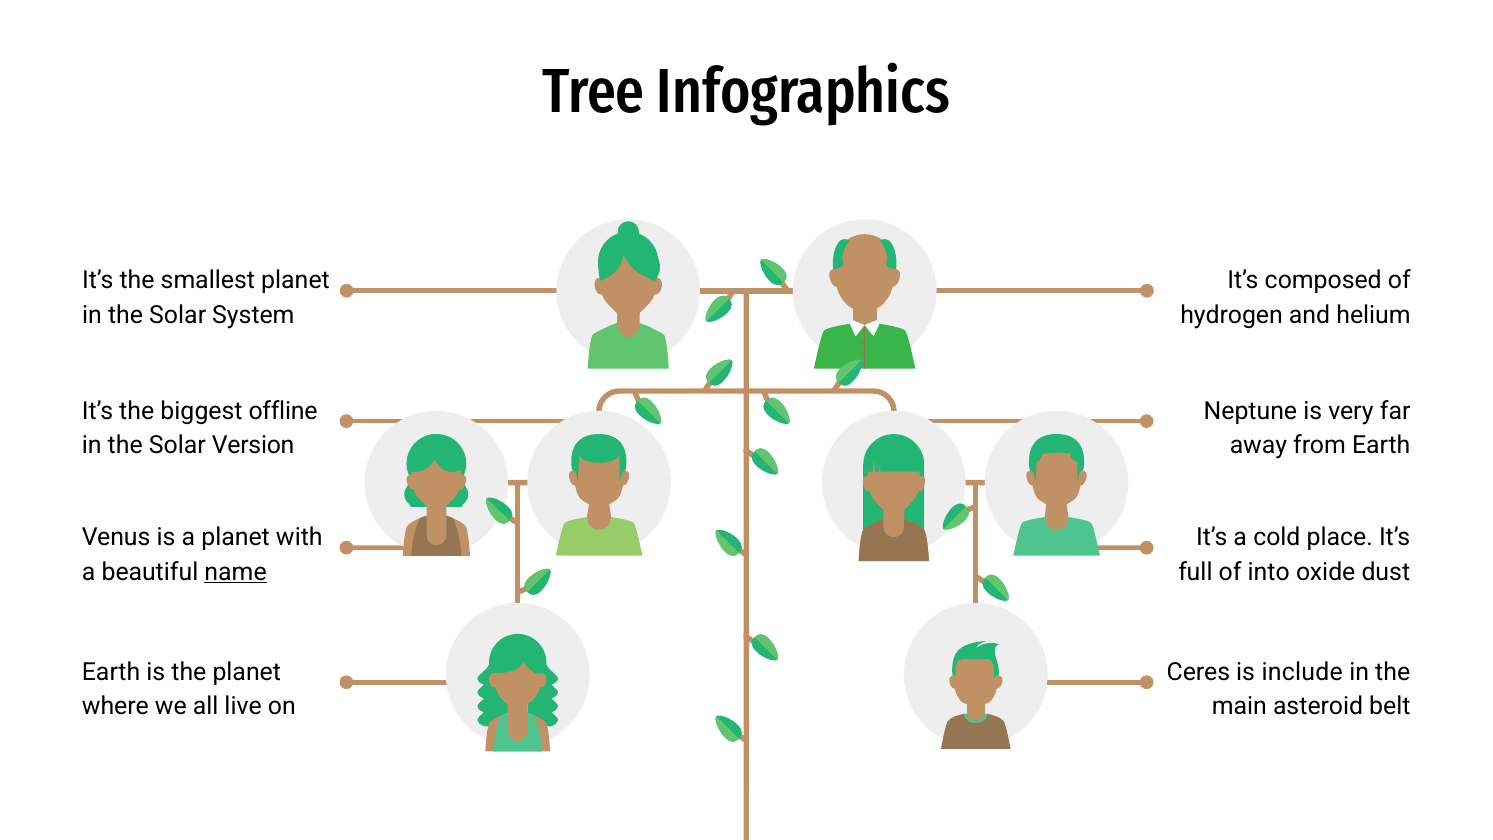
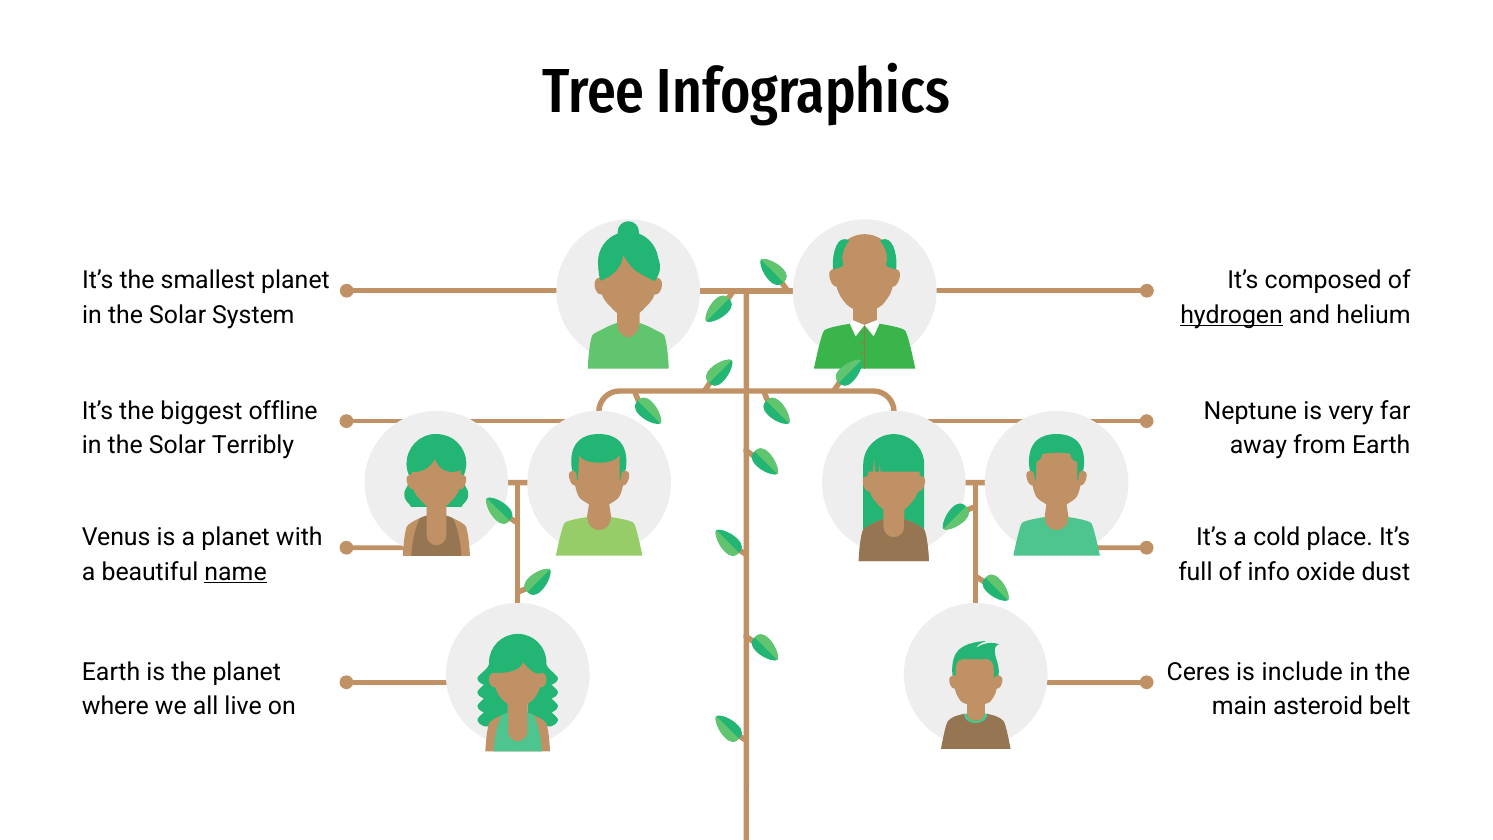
hydrogen underline: none -> present (1232, 315)
Version: Version -> Terribly (253, 445)
into: into -> info (1269, 572)
